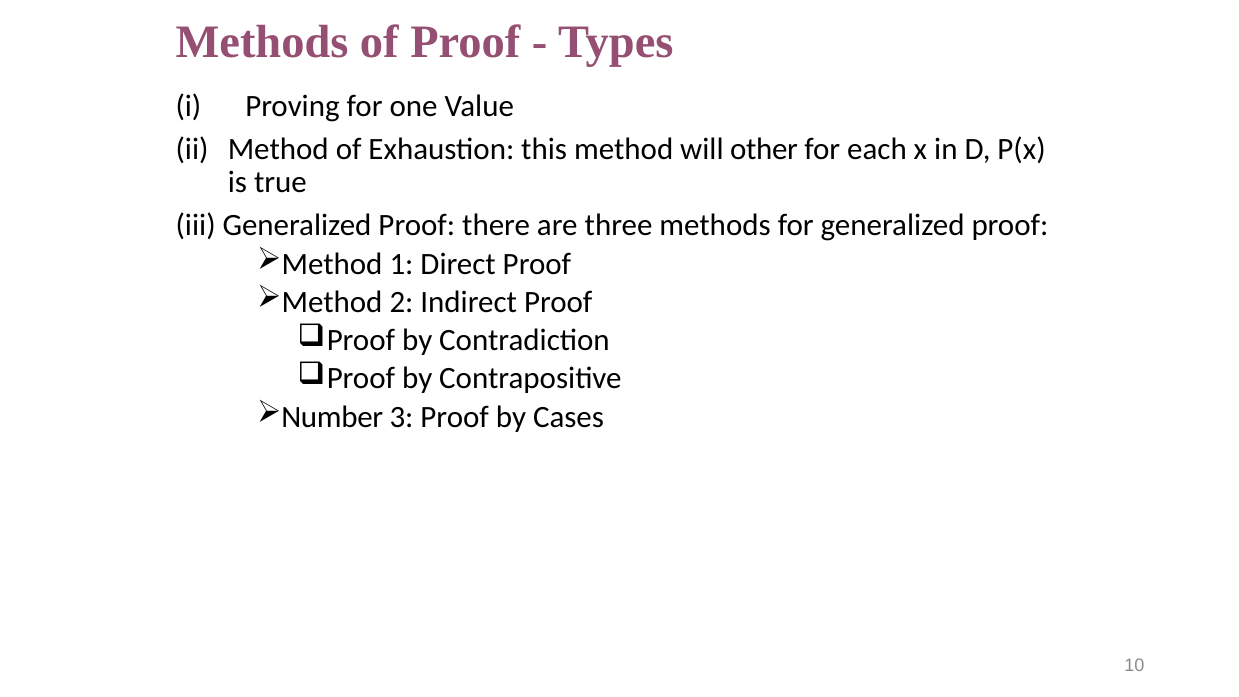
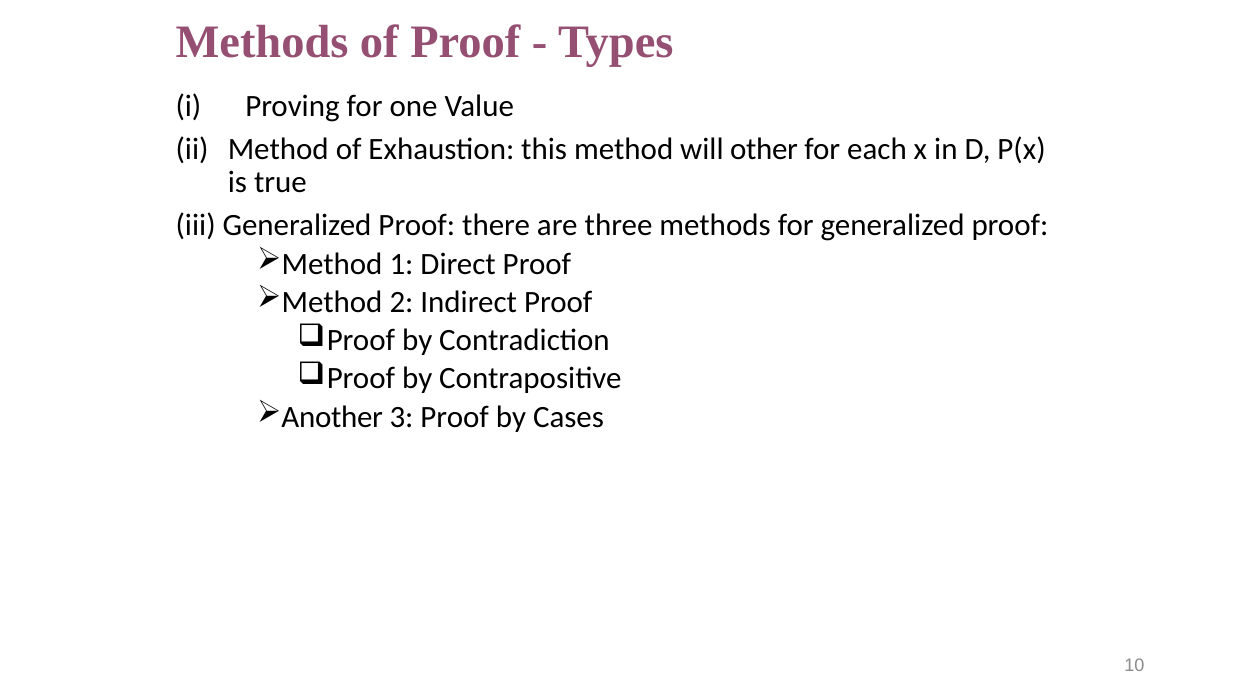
Number: Number -> Another (332, 417)
